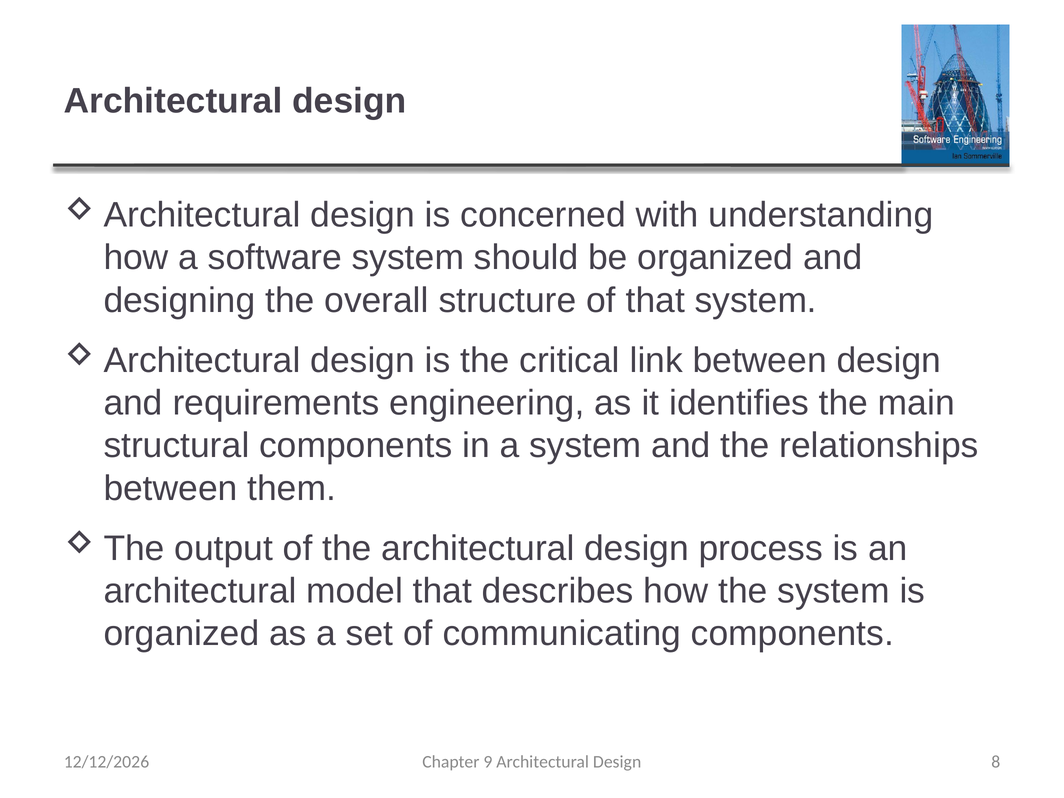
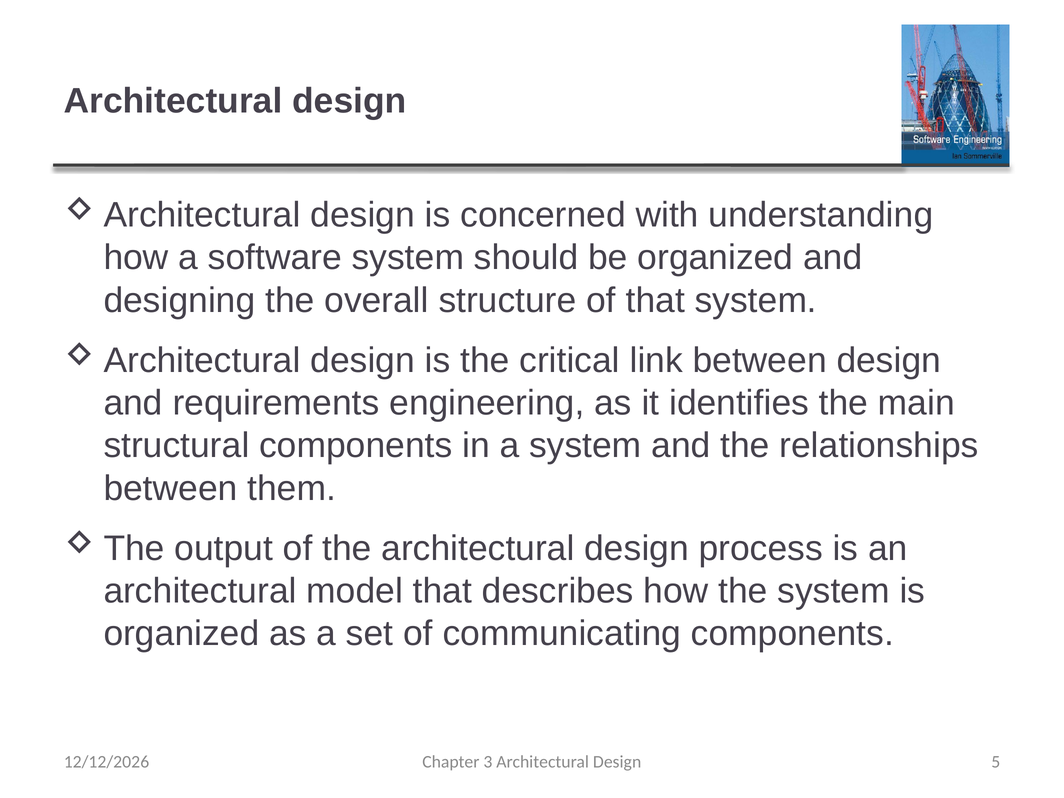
9: 9 -> 3 (488, 762)
8: 8 -> 5 (996, 762)
